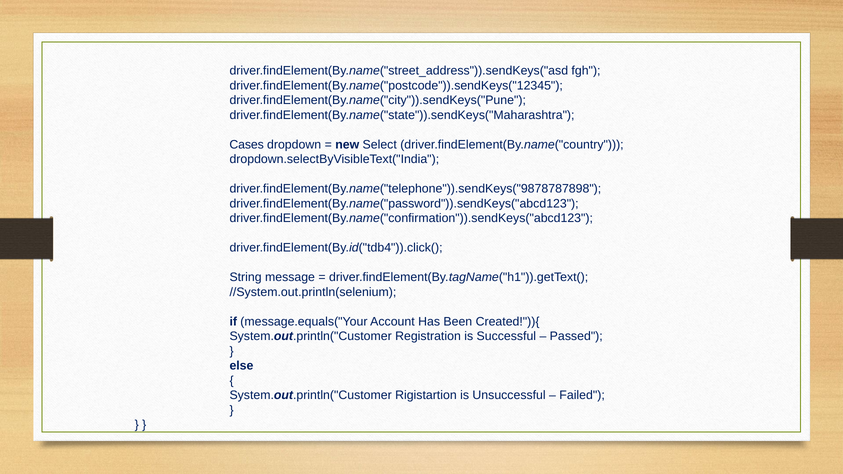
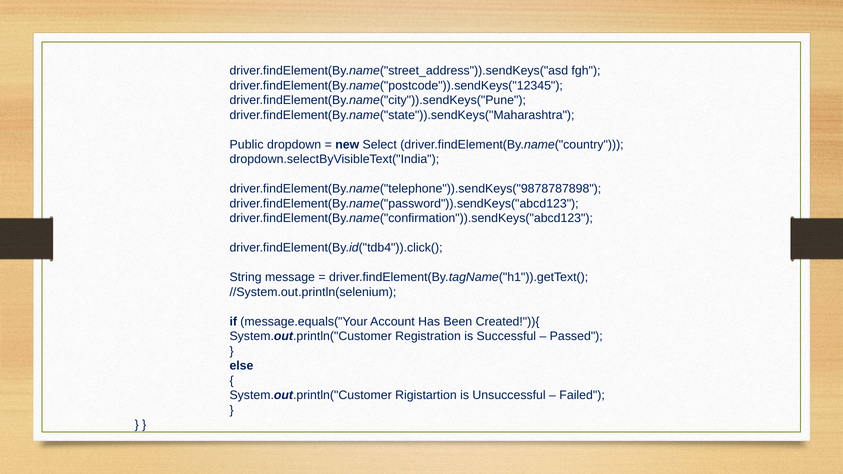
Cases: Cases -> Public (247, 145)
